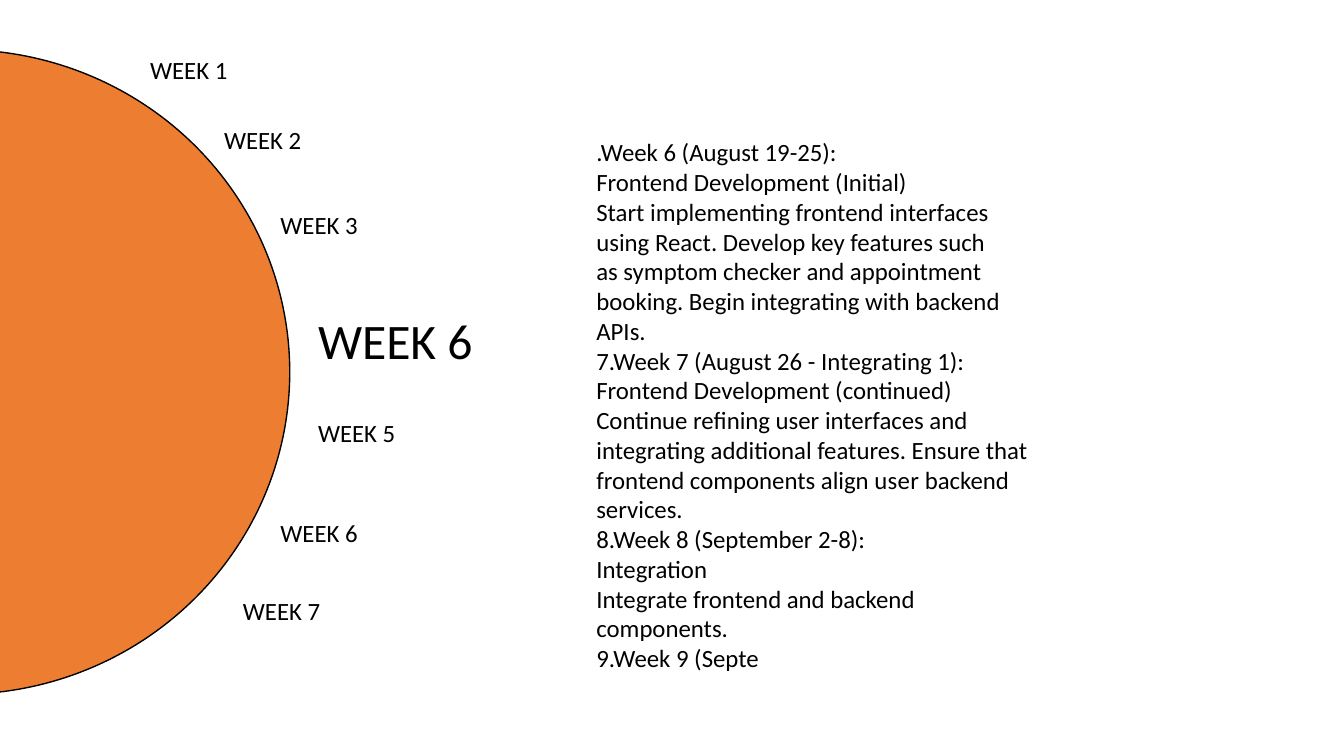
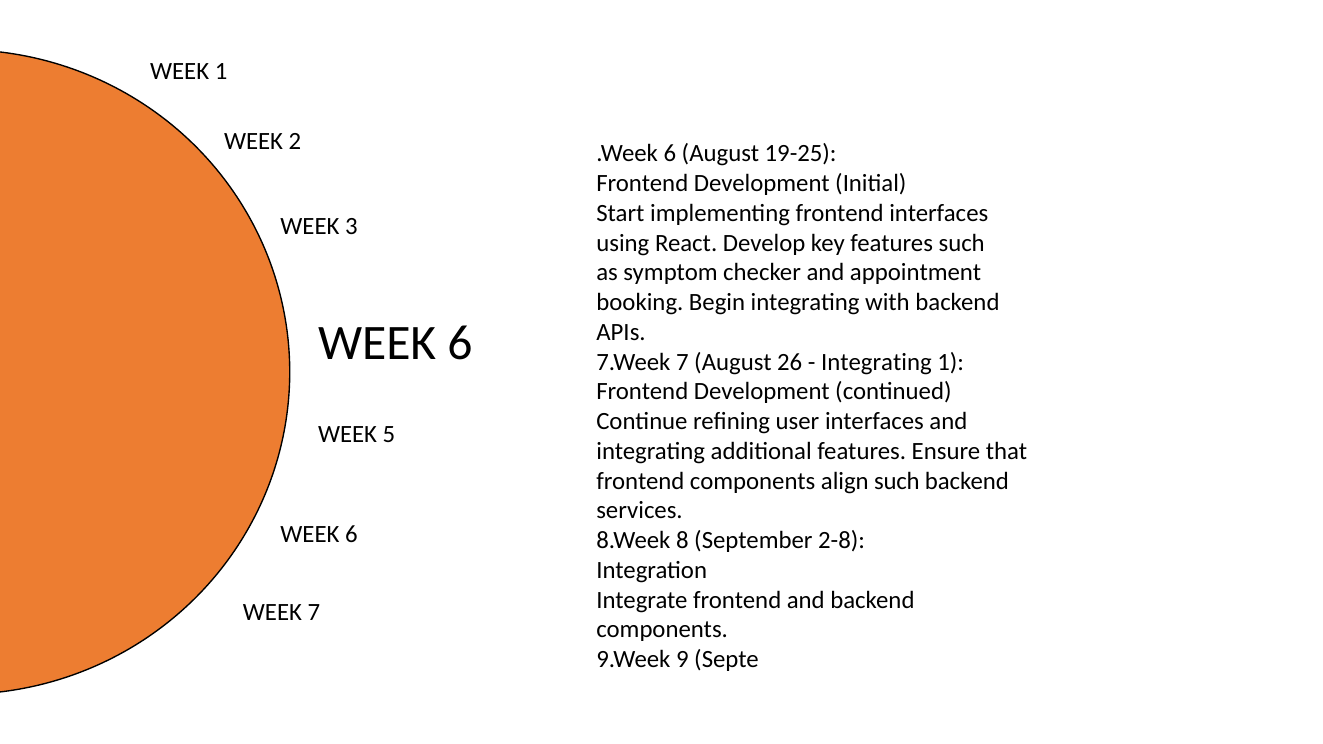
align user: user -> such (897, 481)
